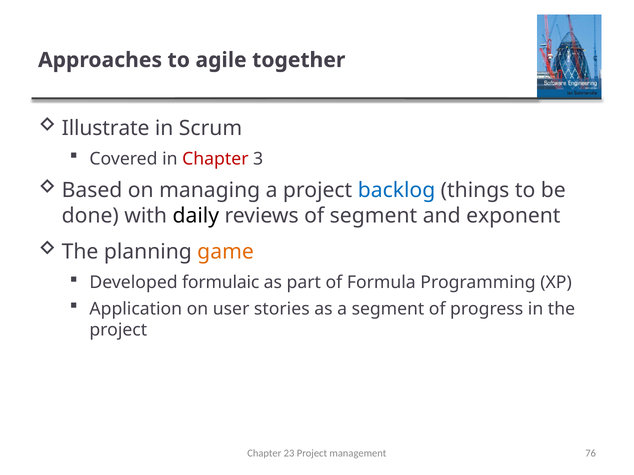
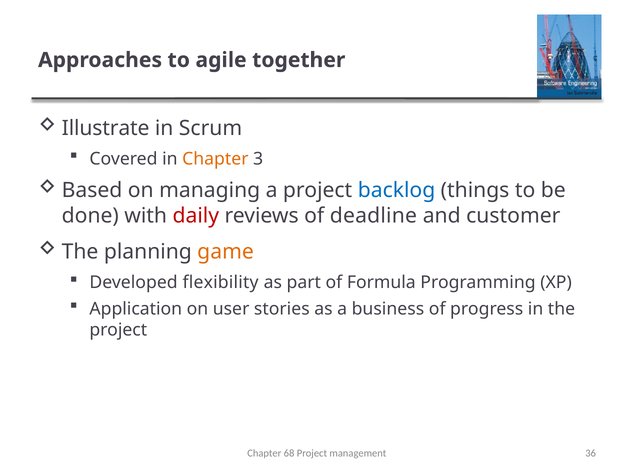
Chapter colour: red -> orange (215, 159)
daily colour: black -> red (196, 216)
of segment: segment -> deadline (373, 216)
exponent: exponent -> customer (513, 216)
formulaic: formulaic -> flexibility (221, 283)
a segment: segment -> business (388, 309)
23: 23 -> 68 (289, 454)
76: 76 -> 36 (591, 454)
